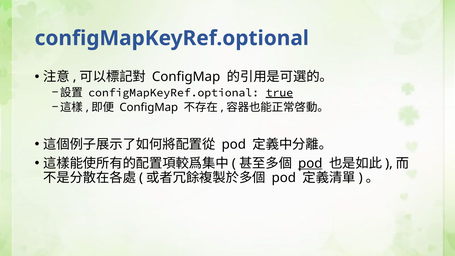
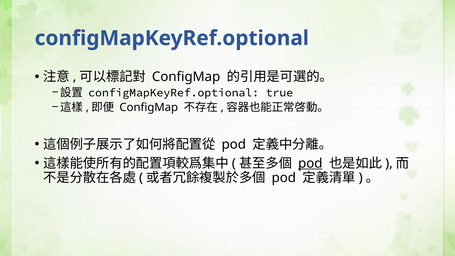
true underline: present -> none (279, 93)
